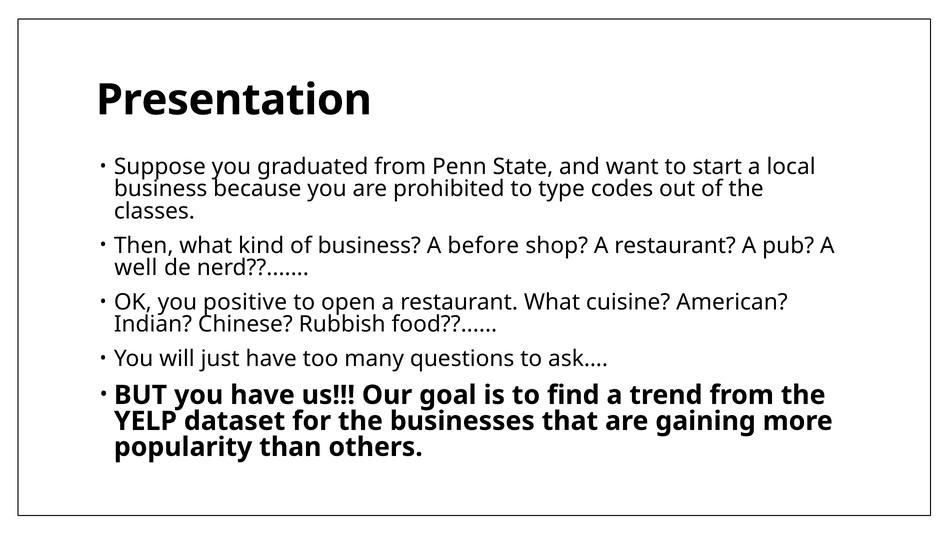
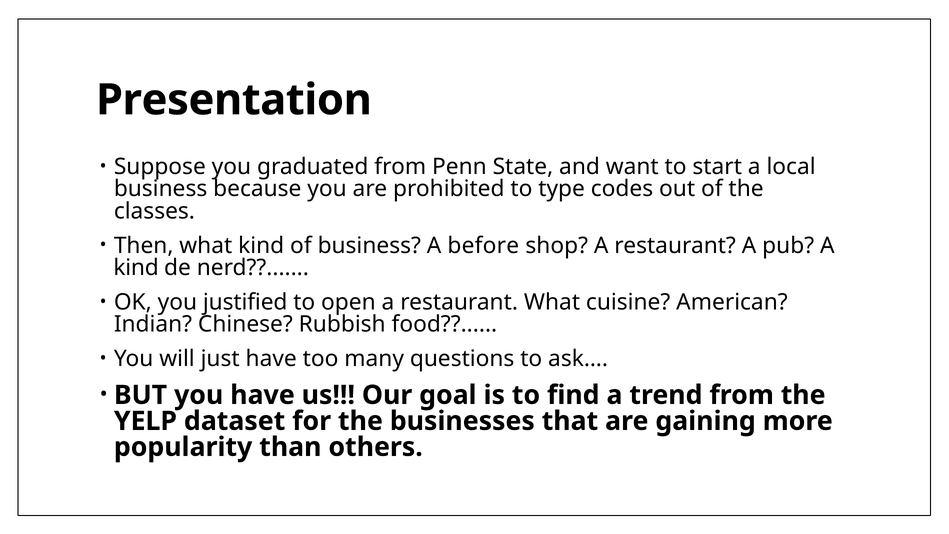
well: well -> kind (136, 268)
positive: positive -> justified (245, 302)
